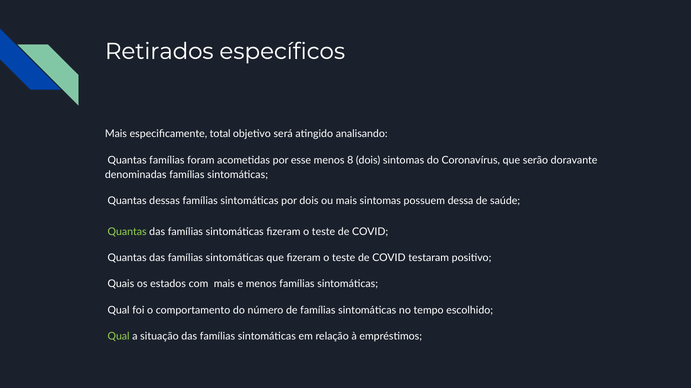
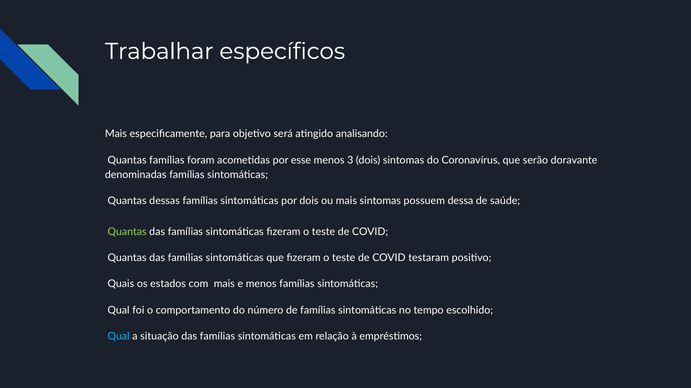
Retirados: Retirados -> Trabalhar (159, 51)
total: total -> para (220, 134)
8: 8 -> 3 (350, 160)
Qual colour: light green -> light blue (119, 337)
